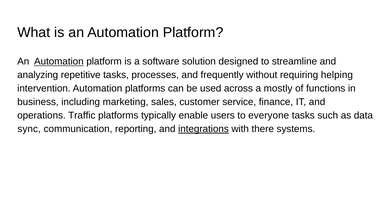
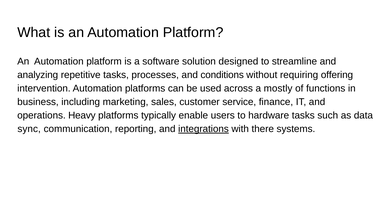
Automation underline: present -> none (59, 62)
frequently: frequently -> conditions (222, 75)
helping: helping -> offering (337, 75)
Traffic: Traffic -> Heavy (82, 116)
everyone: everyone -> hardware (269, 116)
